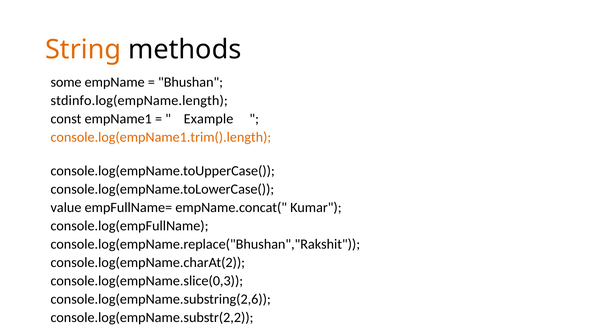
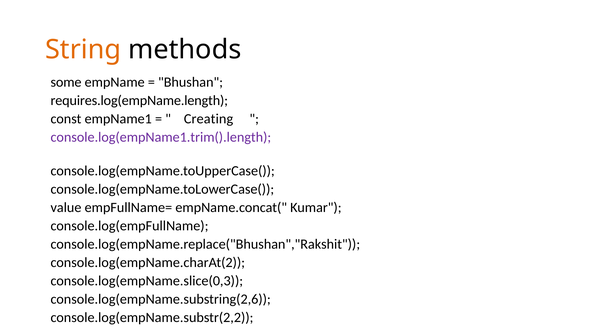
stdinfo.log(empName.length: stdinfo.log(empName.length -> requires.log(empName.length (139, 101)
Example: Example -> Creating (209, 119)
console.log(empName1.trim().length colour: orange -> purple (161, 137)
